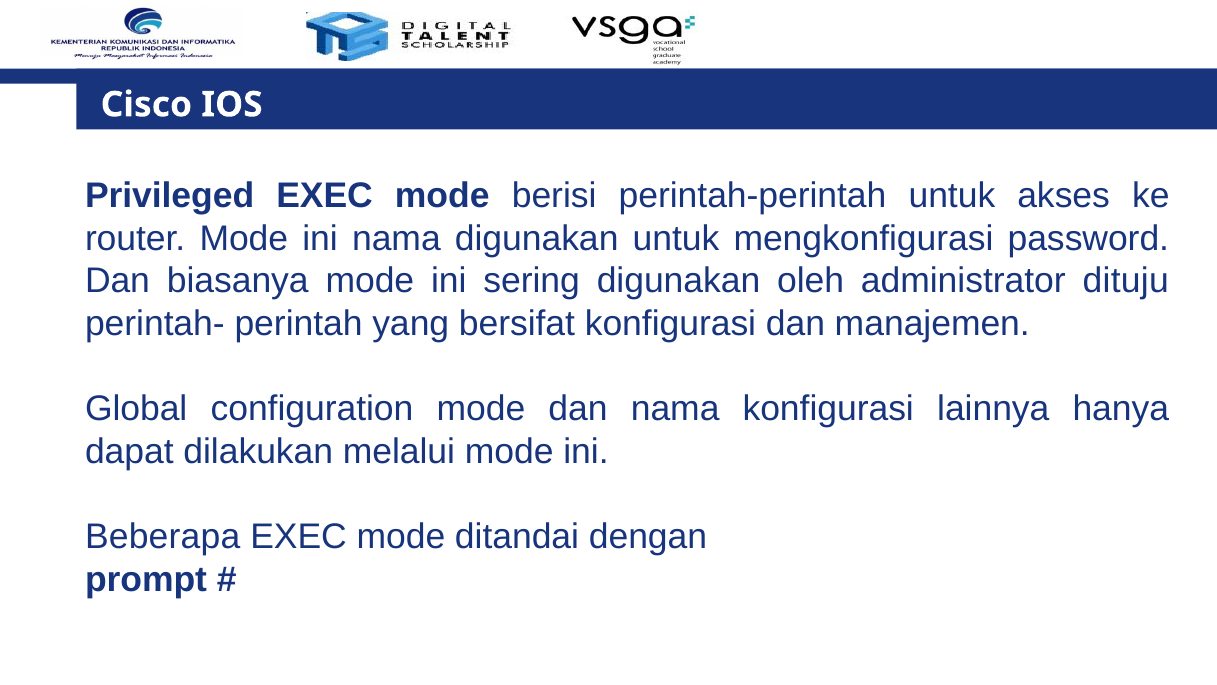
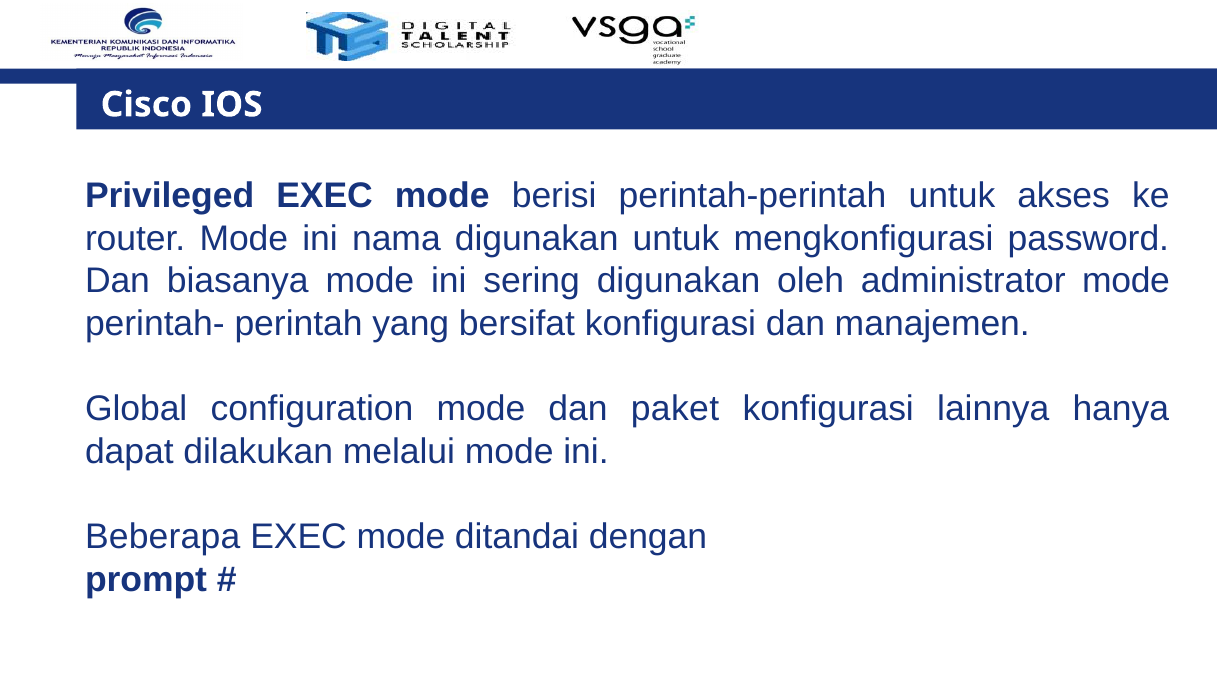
administrator dituju: dituju -> mode (1126, 281)
dan nama: nama -> paket (675, 409)
